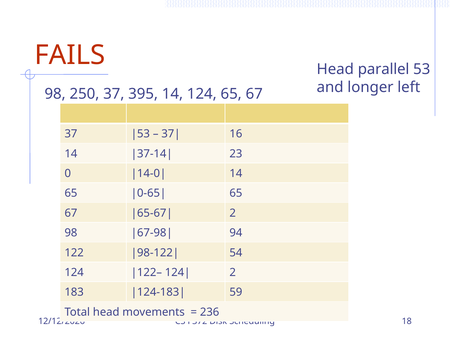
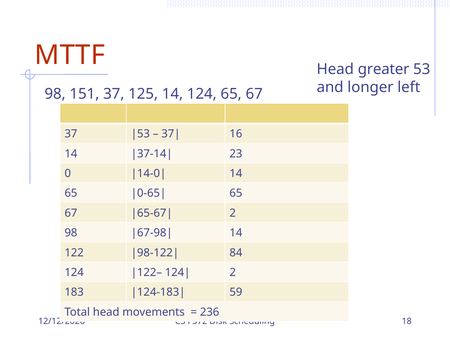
FAILS: FAILS -> MTTF (70, 55)
parallel: parallel -> greater (384, 69)
250: 250 -> 151 (84, 94)
395: 395 -> 125 (143, 94)
94: 94 -> 14 (236, 233)
54: 54 -> 84 (236, 253)
